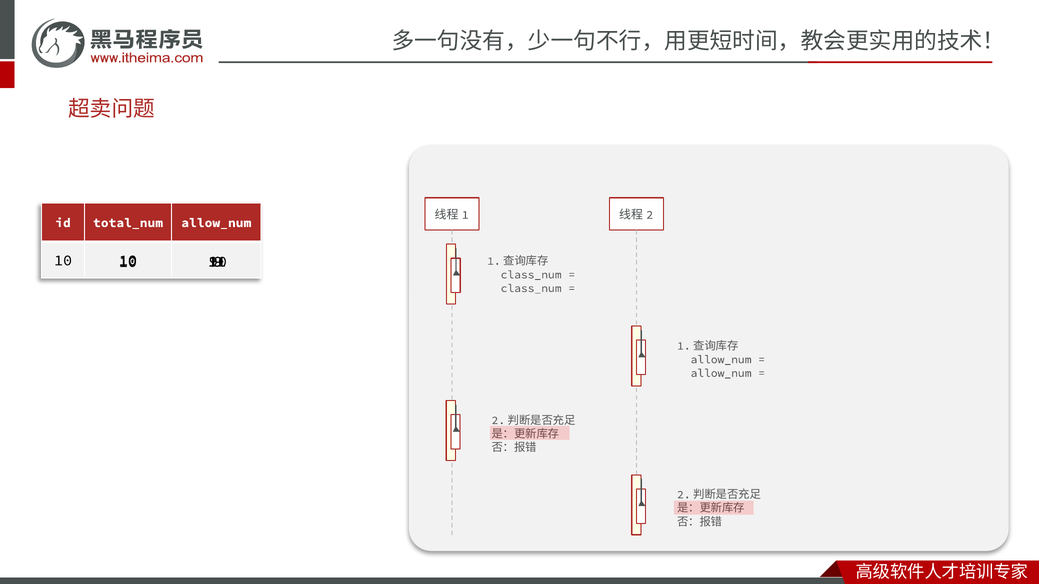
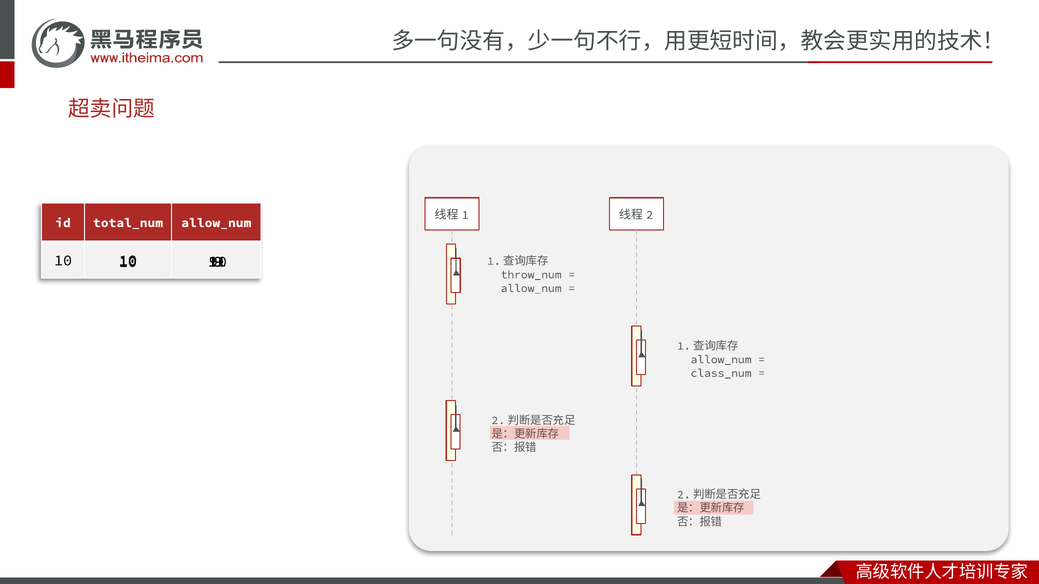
class_num: class_num -> throw_num (531, 275)
class_num: class_num -> allow_num (531, 288)
allow_num: allow_num -> class_num (721, 373)
